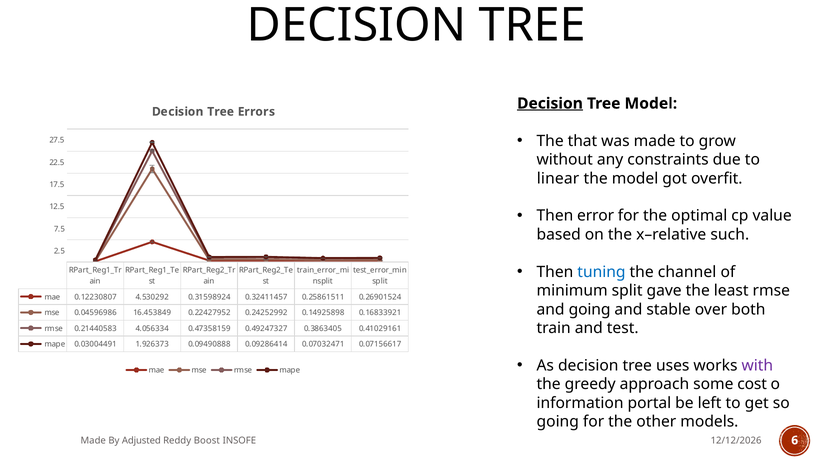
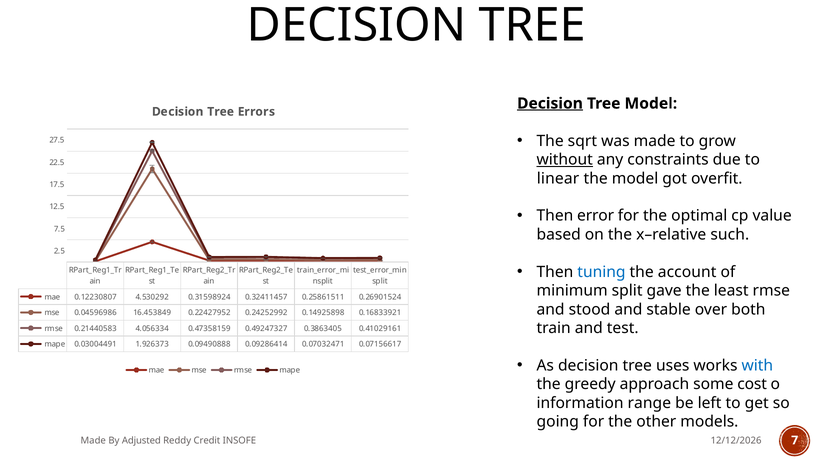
that: that -> sqrt (582, 141)
without underline: none -> present (565, 160)
channel: channel -> account (687, 272)
and going: going -> stood (590, 310)
with colour: purple -> blue (757, 366)
portal: portal -> range (649, 403)
Boost: Boost -> Credit (207, 441)
6: 6 -> 7 (795, 441)
